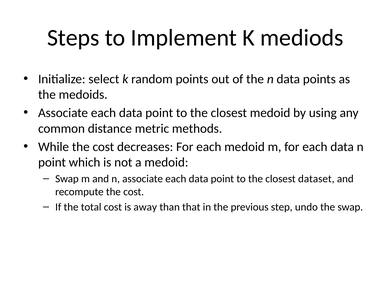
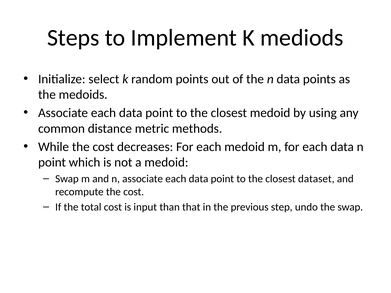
away: away -> input (145, 207)
